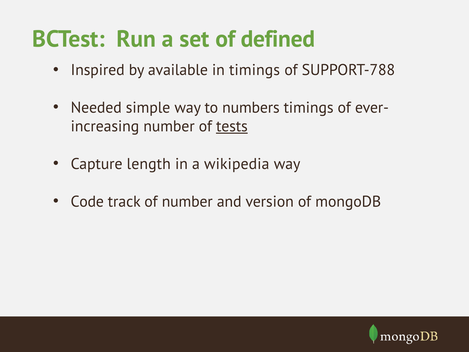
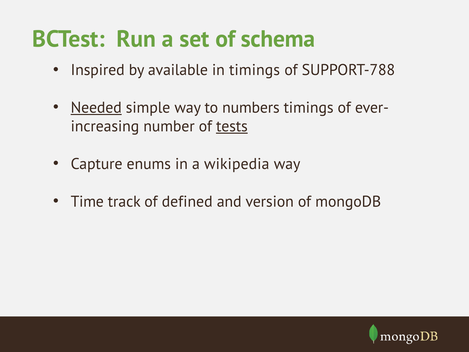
defined: defined -> schema (278, 39)
Needed underline: none -> present (96, 108)
length: length -> enums (149, 164)
Code: Code -> Time (87, 201)
of number: number -> defined (187, 201)
